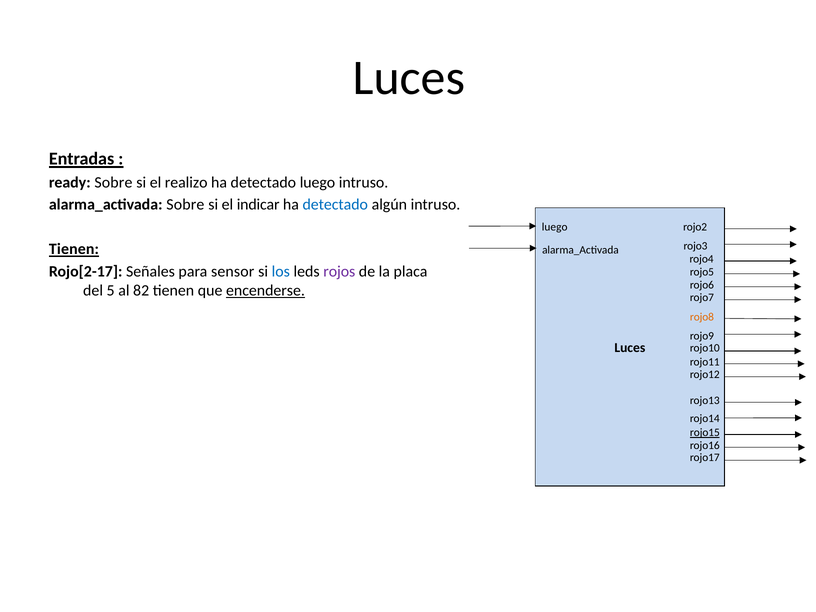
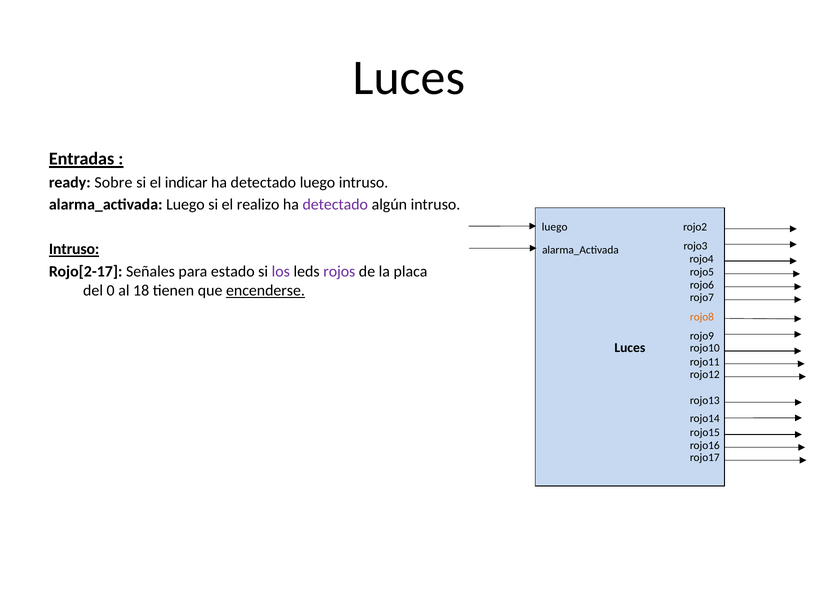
realizo: realizo -> indicar (186, 182)
alarma_activada Sobre: Sobre -> Luego (185, 205)
indicar: indicar -> realizo (258, 205)
detectado colour: blue -> purple (335, 205)
Tienen: Tienen -> Intruso (74, 249)
sensor: sensor -> estado (233, 271)
los colour: blue -> purple (281, 271)
5: 5 -> 0 (111, 291)
82: 82 -> 18 (141, 291)
rojo15 underline: present -> none (705, 433)
